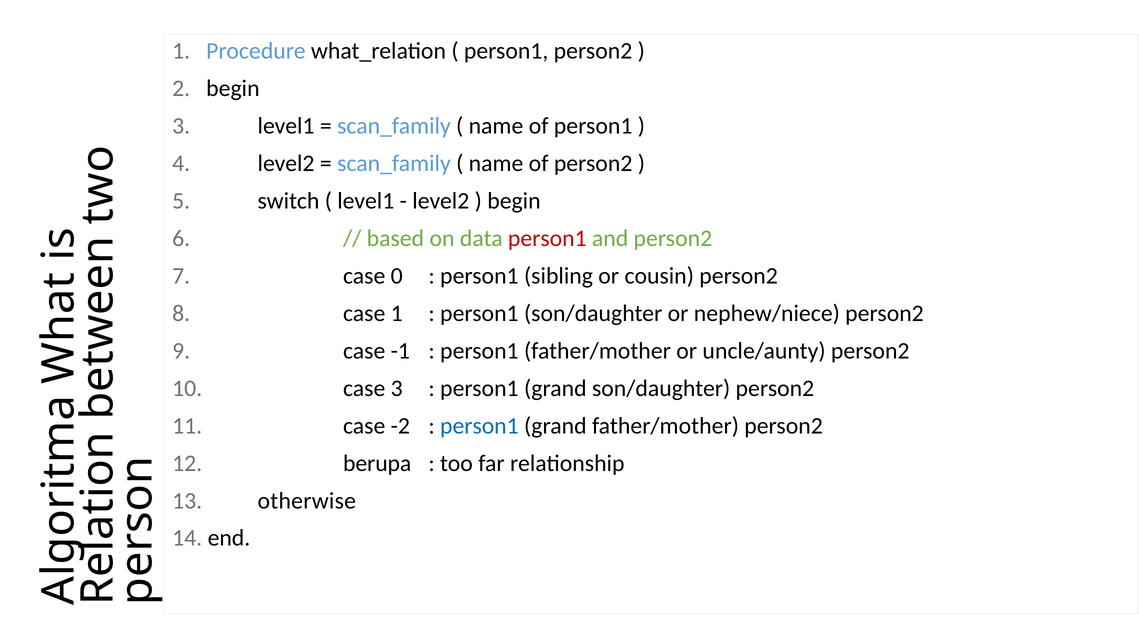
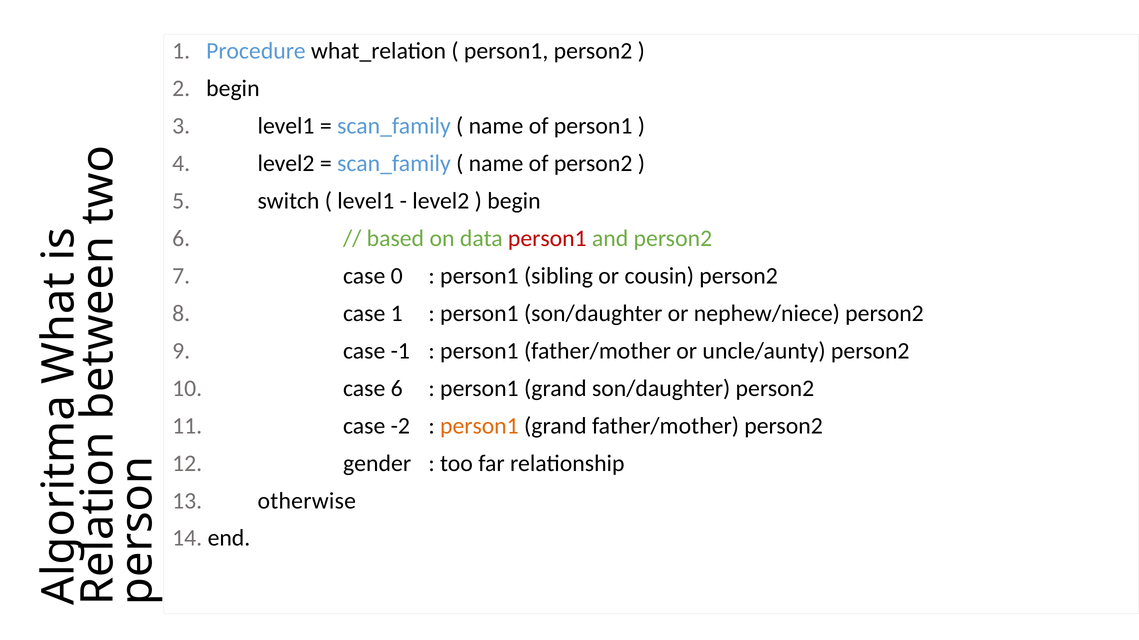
case 3: 3 -> 6 (397, 389)
person1 colour: blue -> orange (479, 426)
berupa: berupa -> gender (377, 464)
